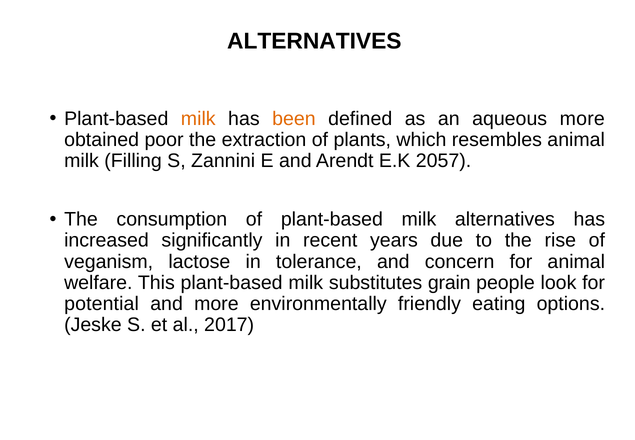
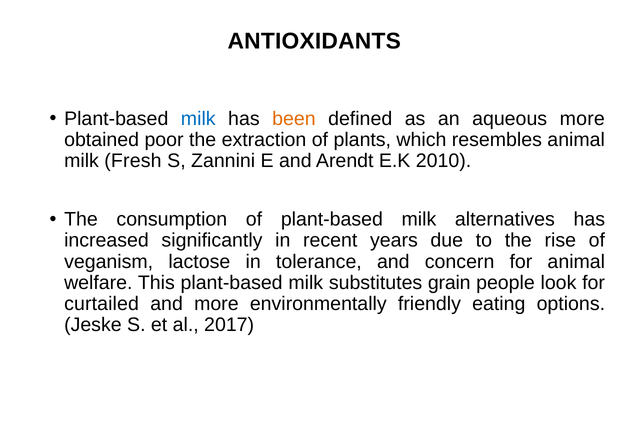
ALTERNATIVES: ALTERNATIVES -> ANTIOXIDANTS (314, 41)
milk colour: orange -> blue (198, 119)
Filling: Filling -> Fresh (133, 161)
2057: 2057 -> 2010 (444, 161)
potential: potential -> curtailed (102, 304)
